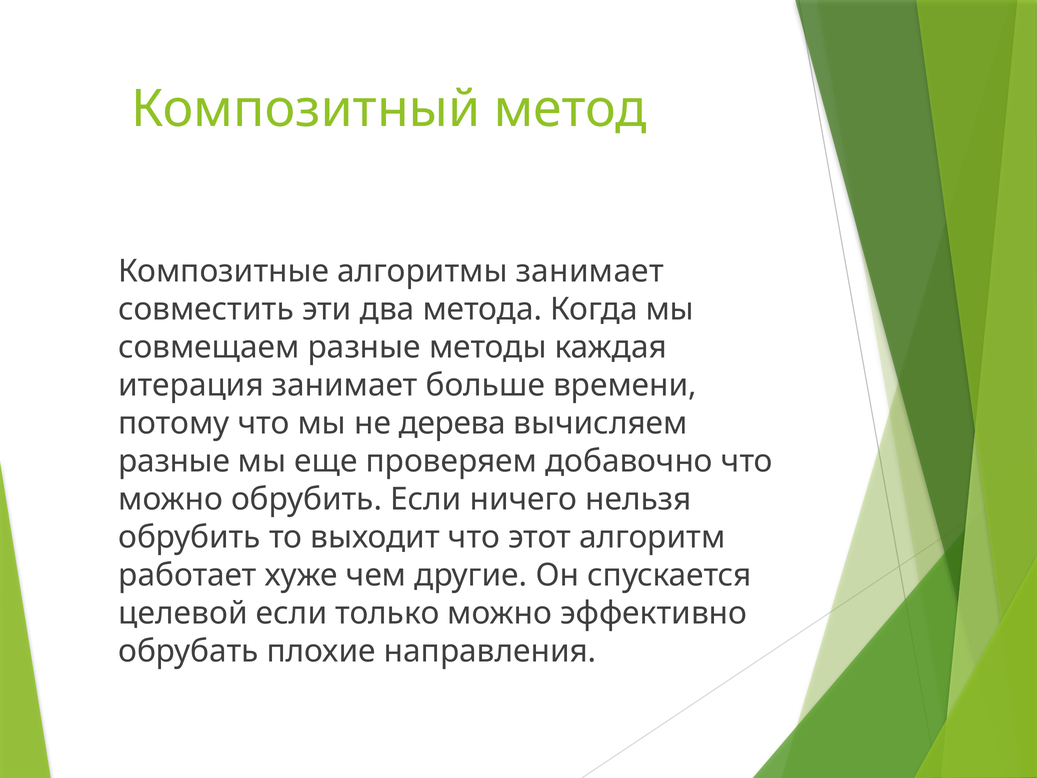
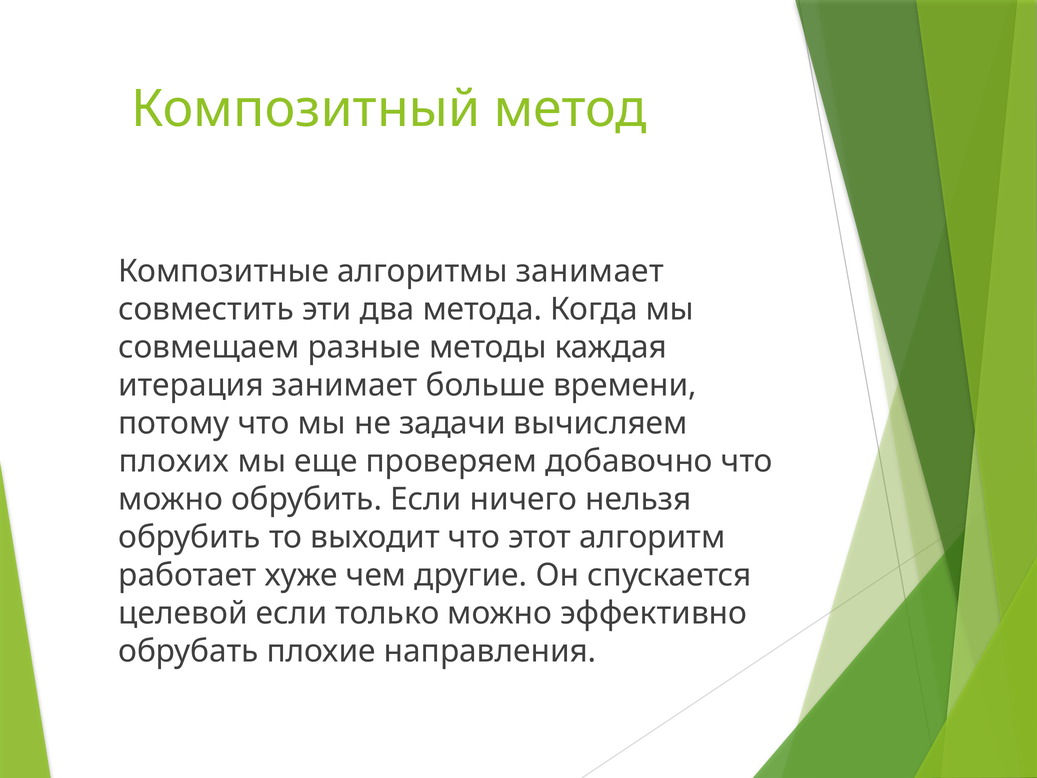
дерева: дерева -> задачи (452, 423)
разные: разные -> плохих (174, 461)
